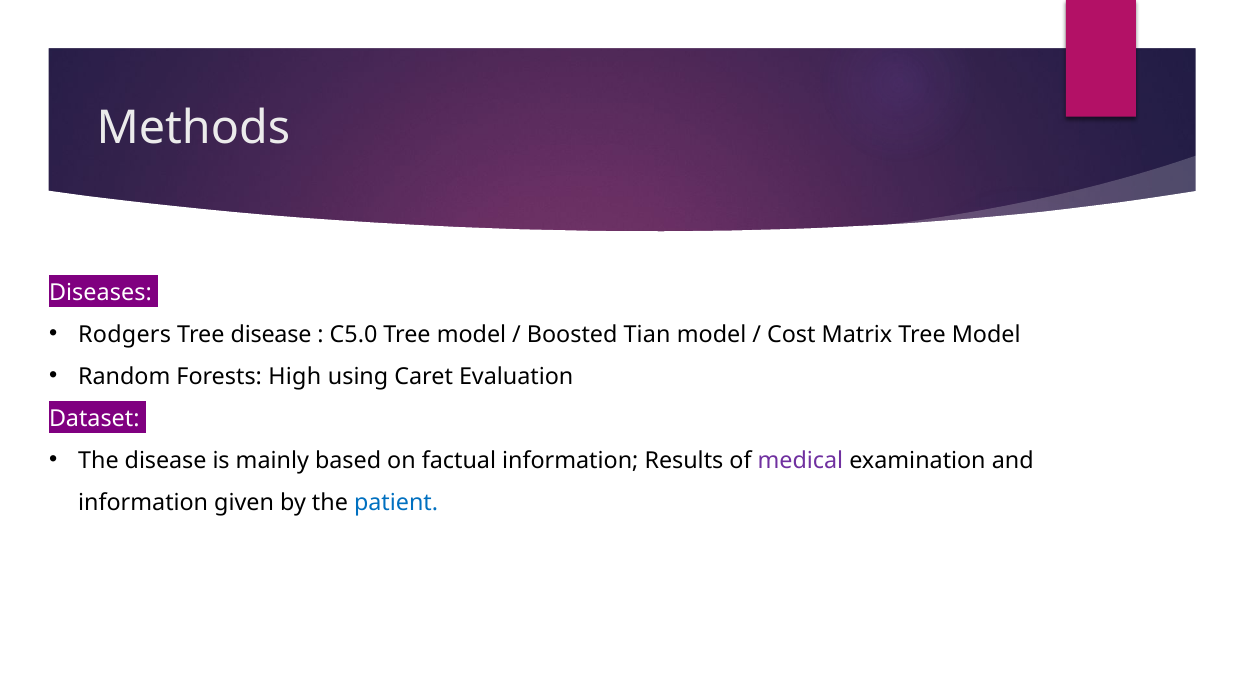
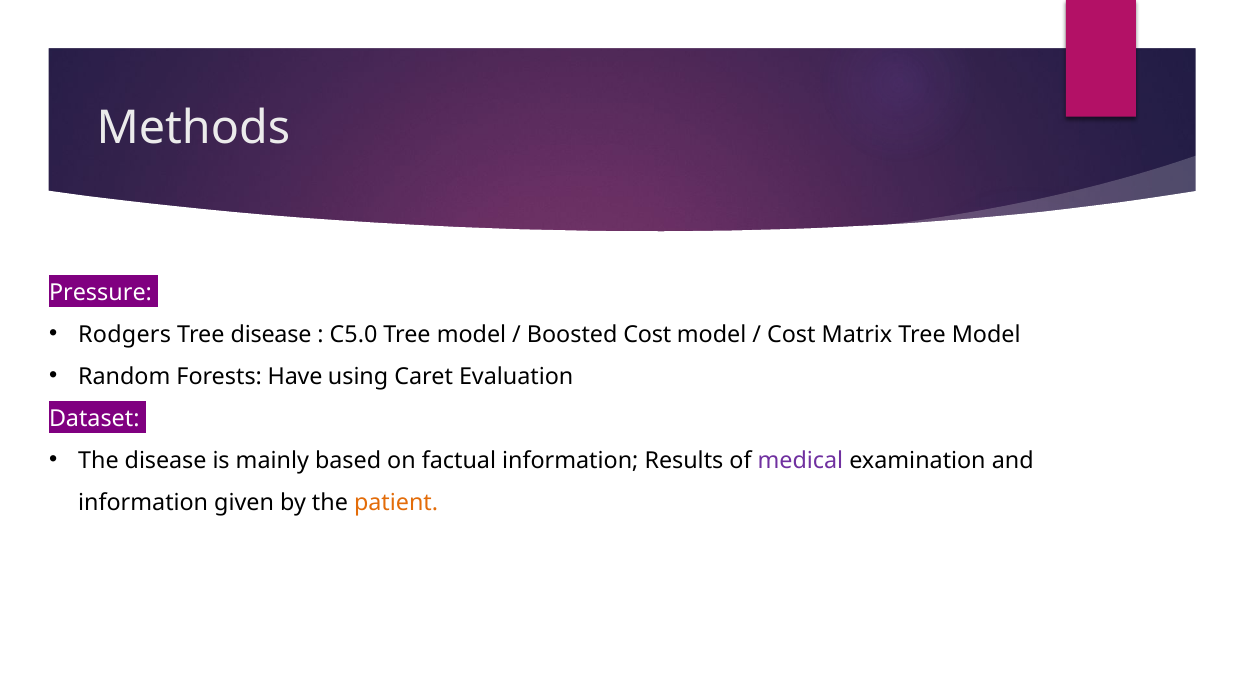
Diseases: Diseases -> Pressure (100, 293)
Boosted Tian: Tian -> Cost (647, 335)
High: High -> Have (295, 377)
patient colour: blue -> orange (396, 503)
